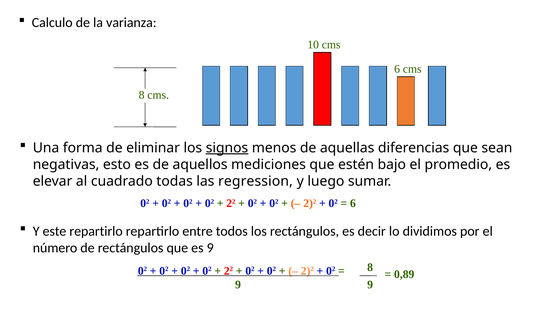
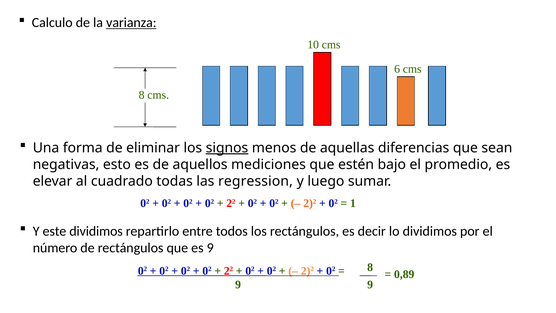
varianza underline: none -> present (131, 23)
6: 6 -> 1 (353, 203)
este repartirlo: repartirlo -> dividimos (96, 231)
